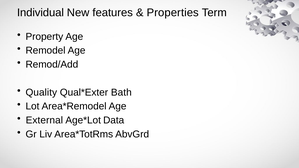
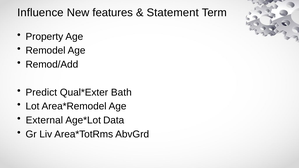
Individual: Individual -> Influence (40, 13)
Properties: Properties -> Statement (173, 13)
Quality: Quality -> Predict (41, 92)
